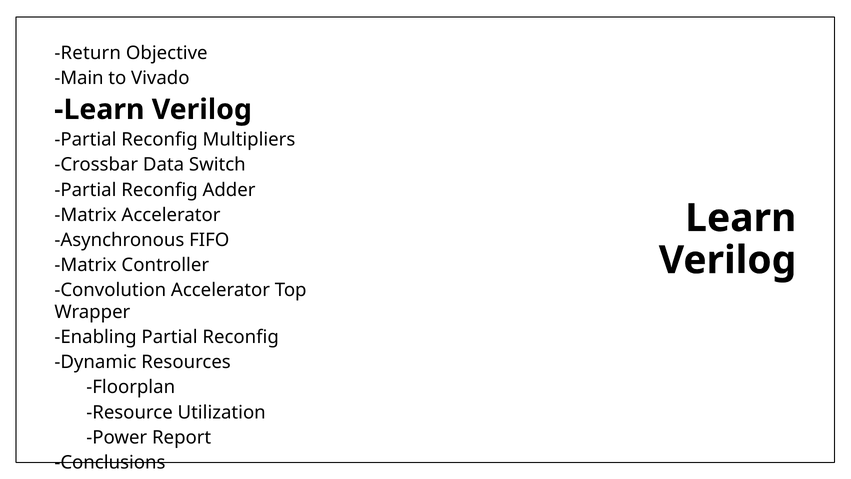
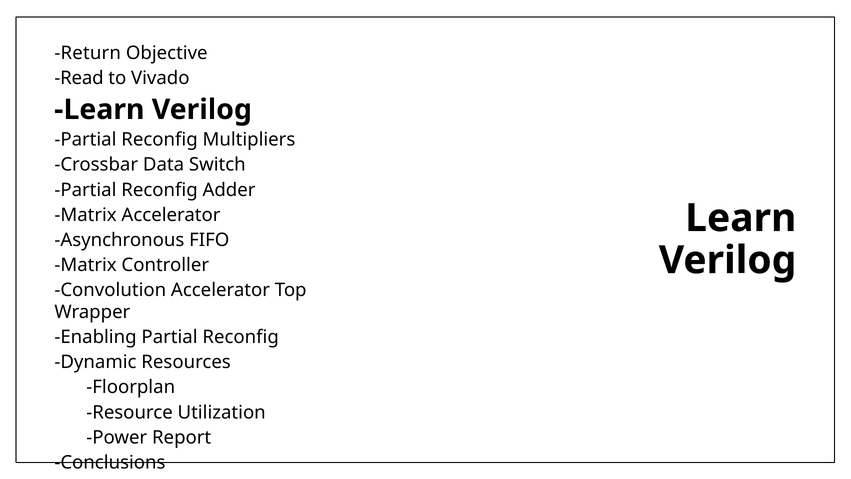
Main: Main -> Read (79, 78)
